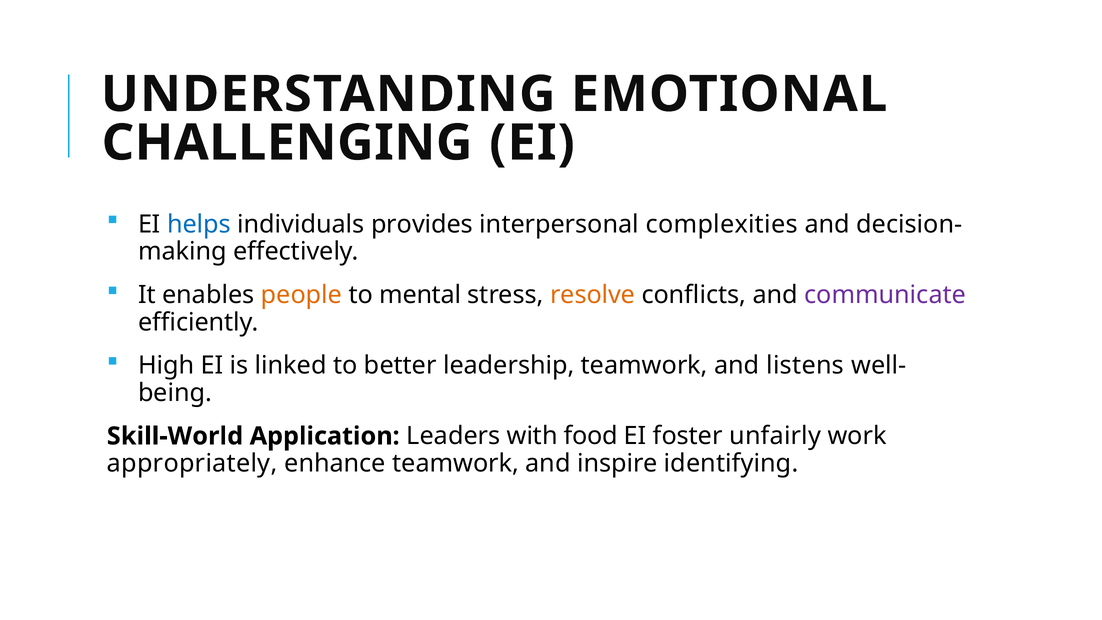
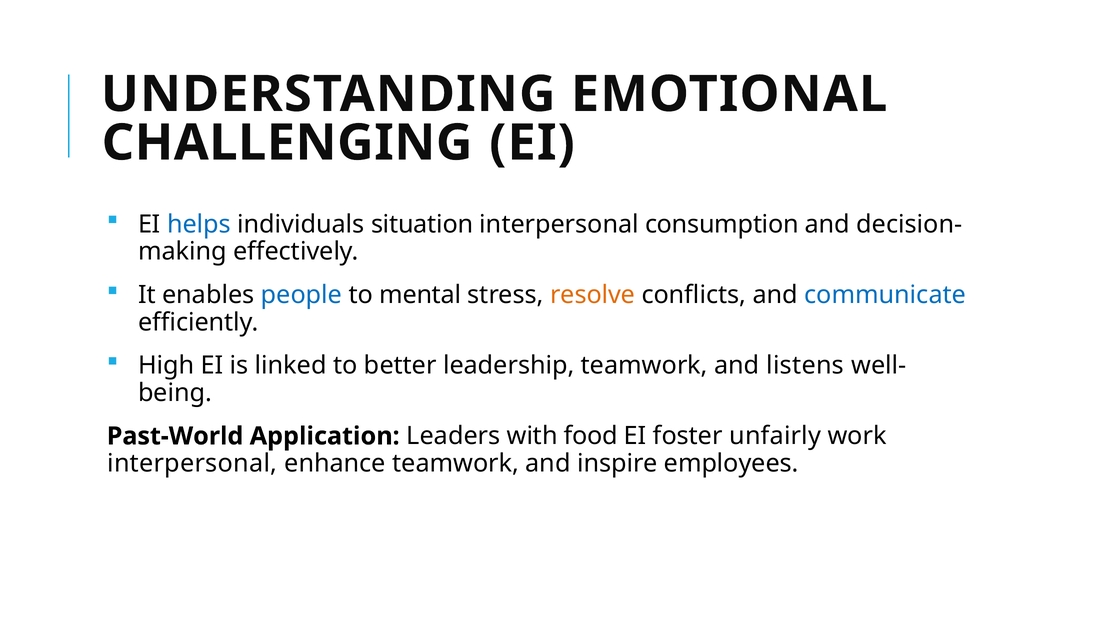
provides: provides -> situation (422, 224)
complexities: complexities -> consumption (722, 224)
people colour: orange -> blue (301, 295)
communicate colour: purple -> blue (885, 295)
Skill-World: Skill-World -> Past-World (175, 436)
appropriately: appropriately -> interpersonal (192, 463)
identifying: identifying -> employees (731, 463)
